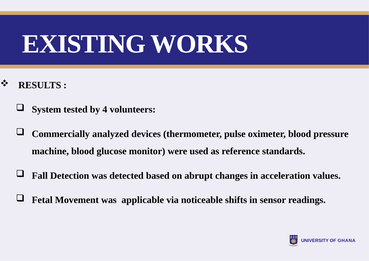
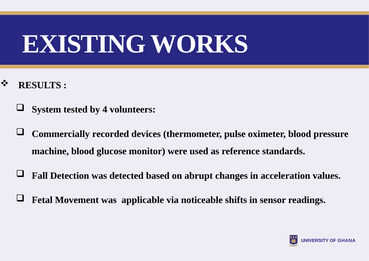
analyzed: analyzed -> recorded (111, 134)
